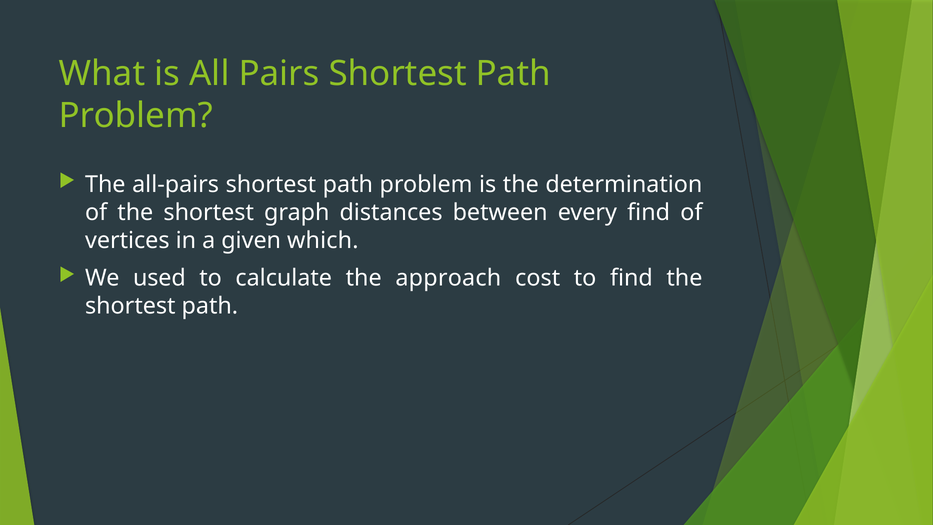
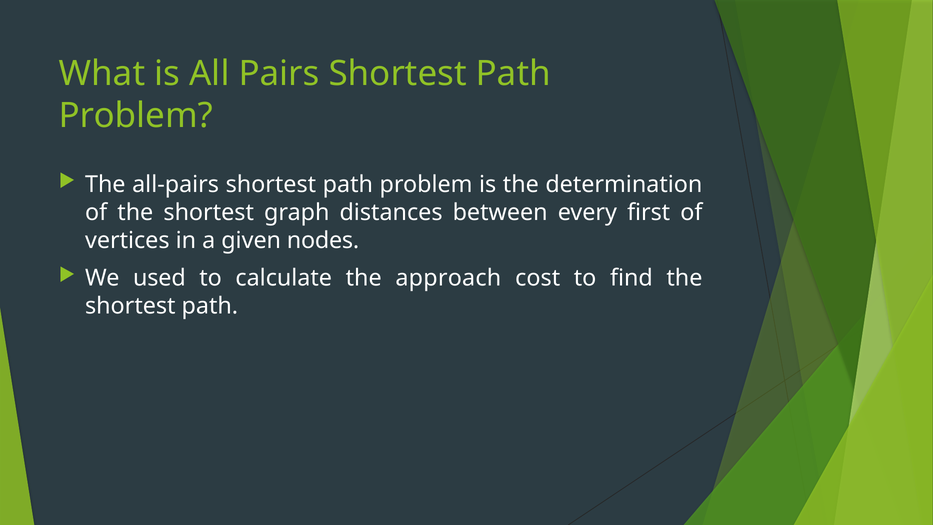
every find: find -> first (649, 212)
which: which -> nodes (323, 240)
